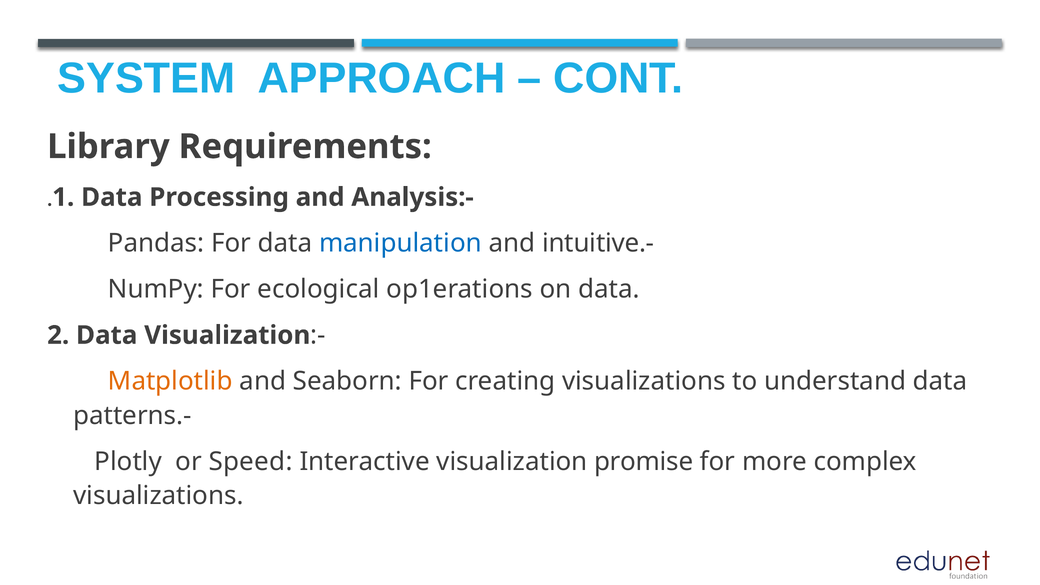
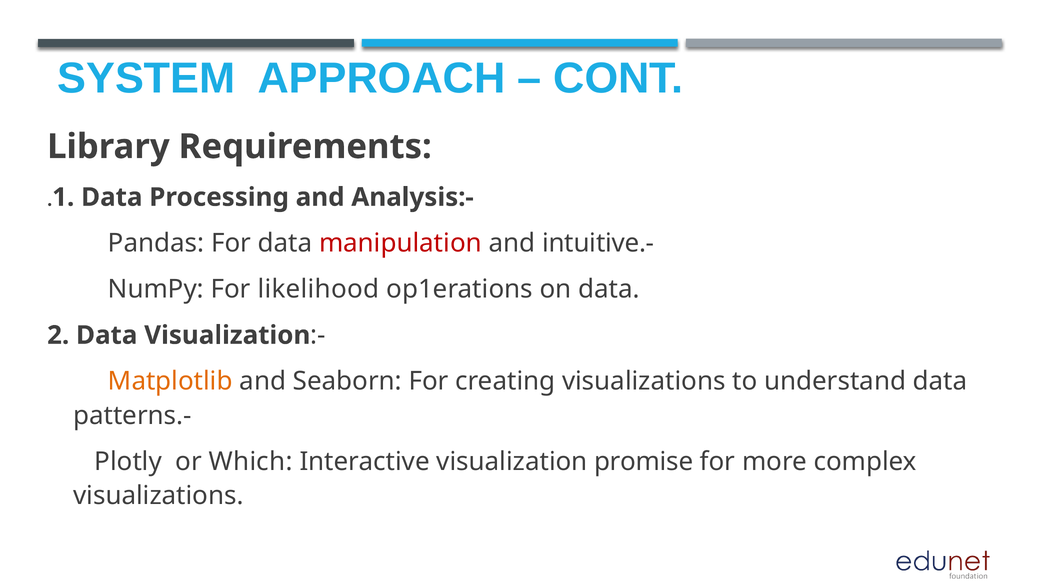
manipulation colour: blue -> red (400, 243)
ecological: ecological -> likelihood (318, 289)
Speed: Speed -> Which (251, 462)
